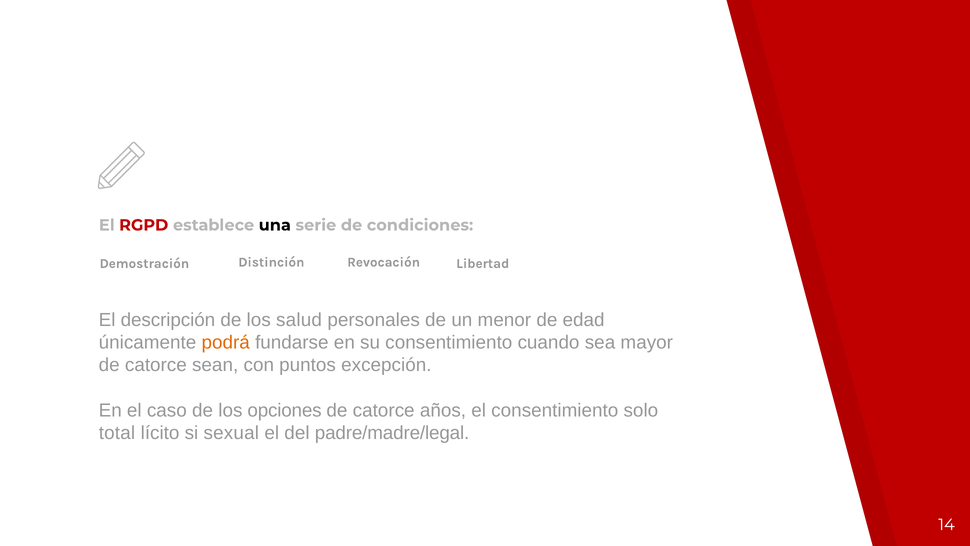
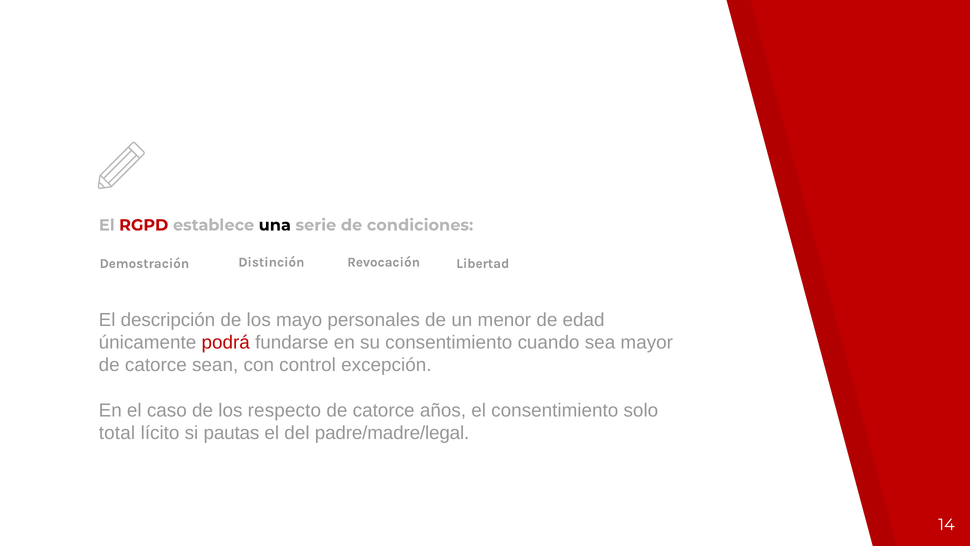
salud: salud -> mayo (299, 320)
podrá colour: orange -> red (226, 342)
puntos: puntos -> control (308, 365)
opciones: opciones -> respecto (284, 410)
sexual: sexual -> pautas (231, 433)
